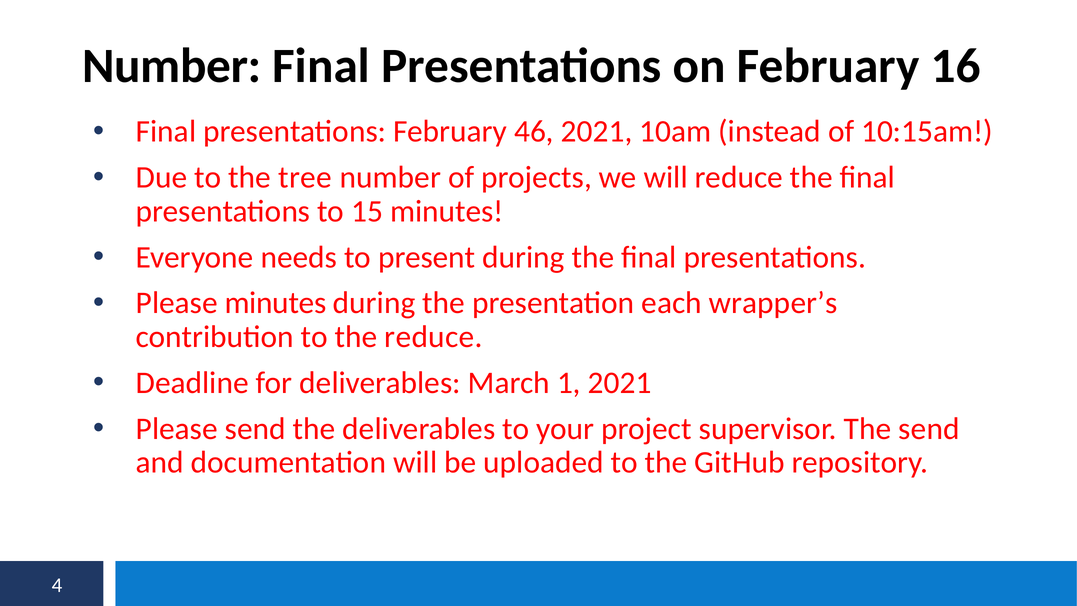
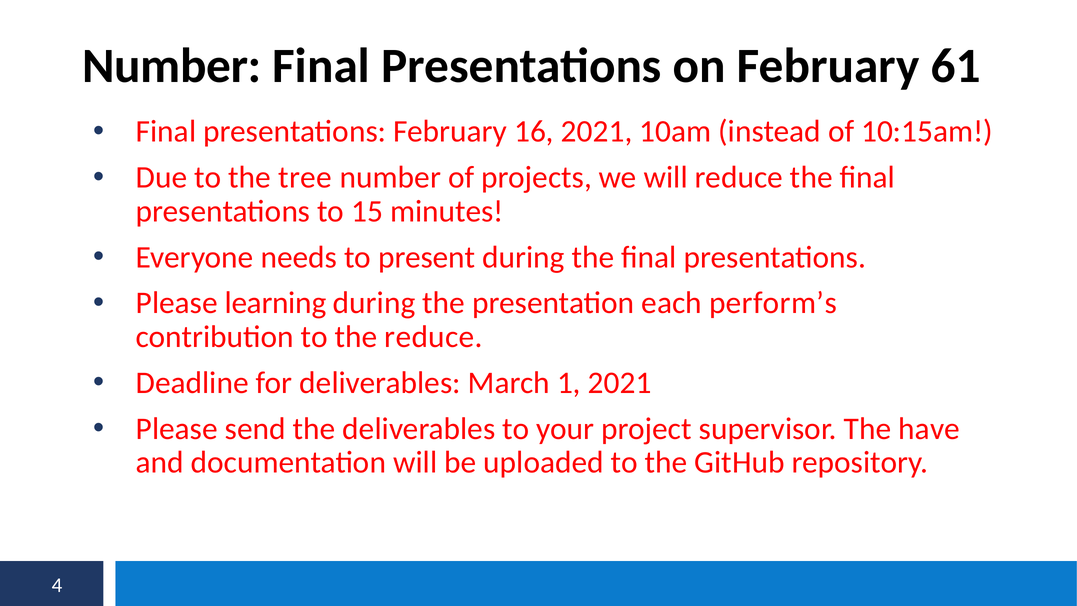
16: 16 -> 61 (956, 66)
46: 46 -> 16 (534, 132)
Please minutes: minutes -> learning (276, 303)
wrapper’s: wrapper’s -> perform’s (773, 303)
The send: send -> have (929, 429)
